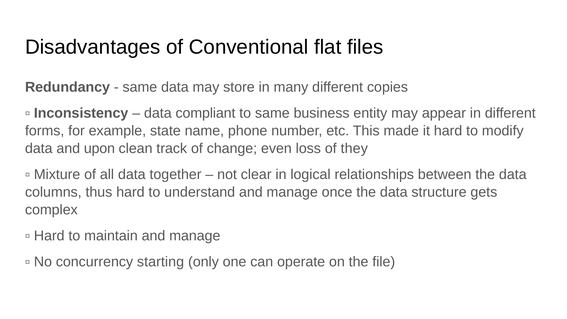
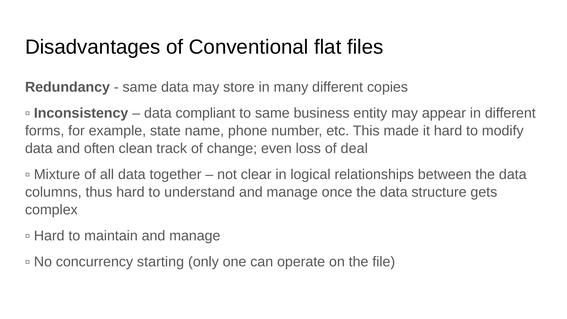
upon: upon -> often (99, 148)
they: they -> deal (354, 148)
